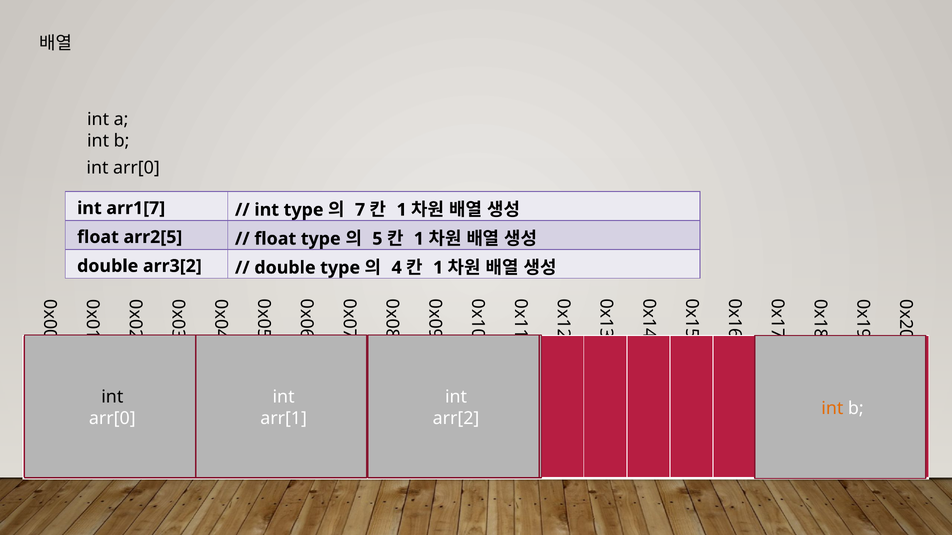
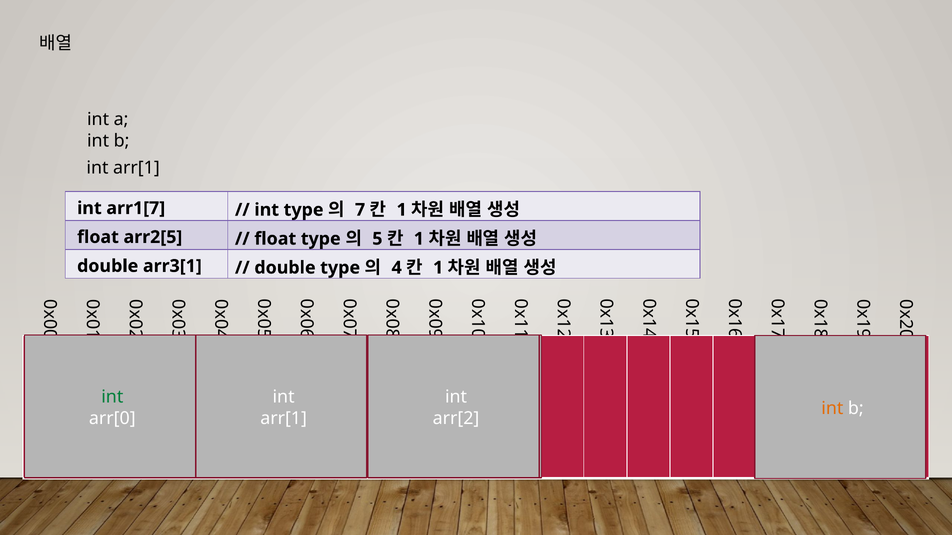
arr[0: arr[0 -> arr[1 (136, 168)
arr3[2: arr3[2 -> arr3[1 (172, 266)
int colour: black -> green (112, 397)
